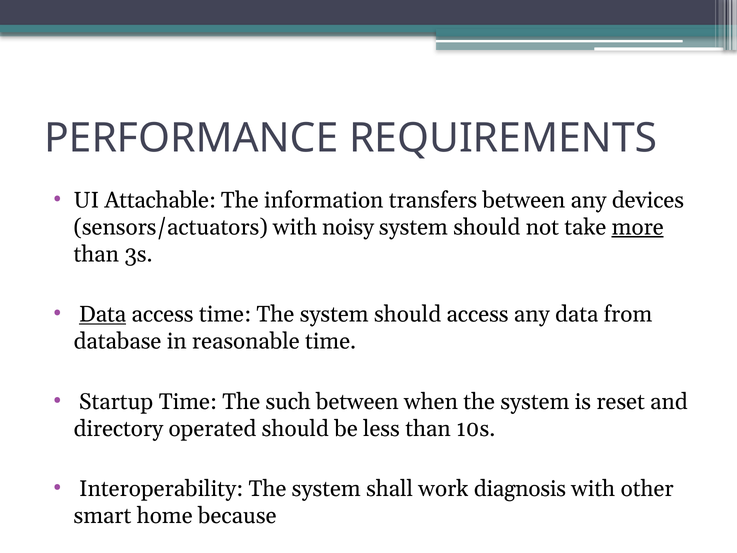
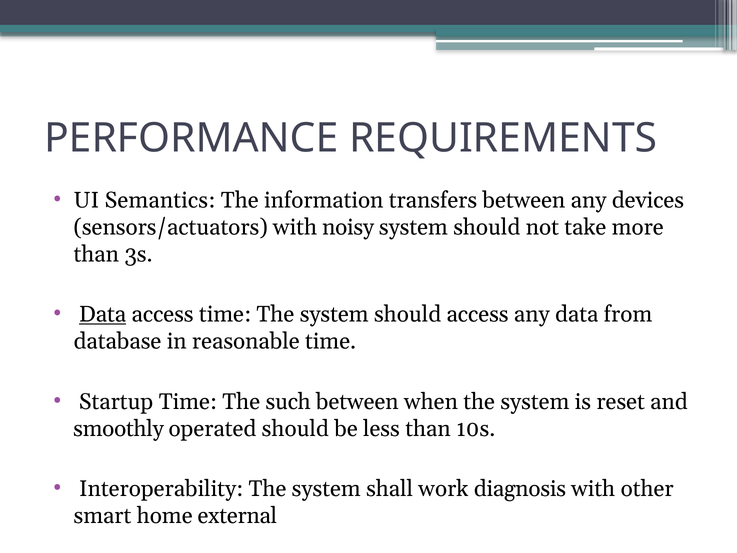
Attachable: Attachable -> Semantics (160, 200)
more underline: present -> none (638, 227)
directory: directory -> smoothly (118, 428)
because: because -> external (237, 516)
